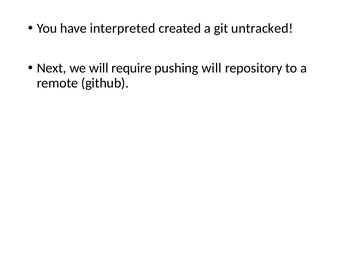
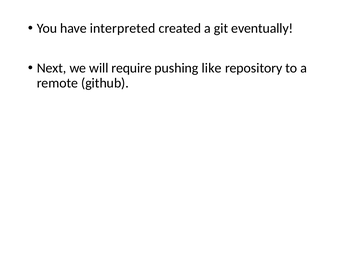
untracked: untracked -> eventually (262, 28)
pushing will: will -> like (212, 68)
